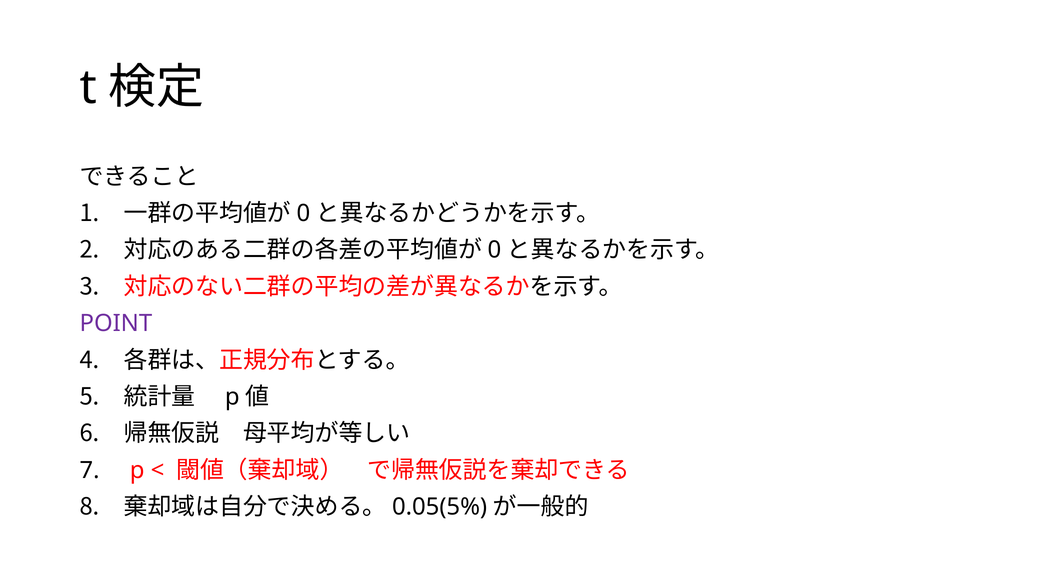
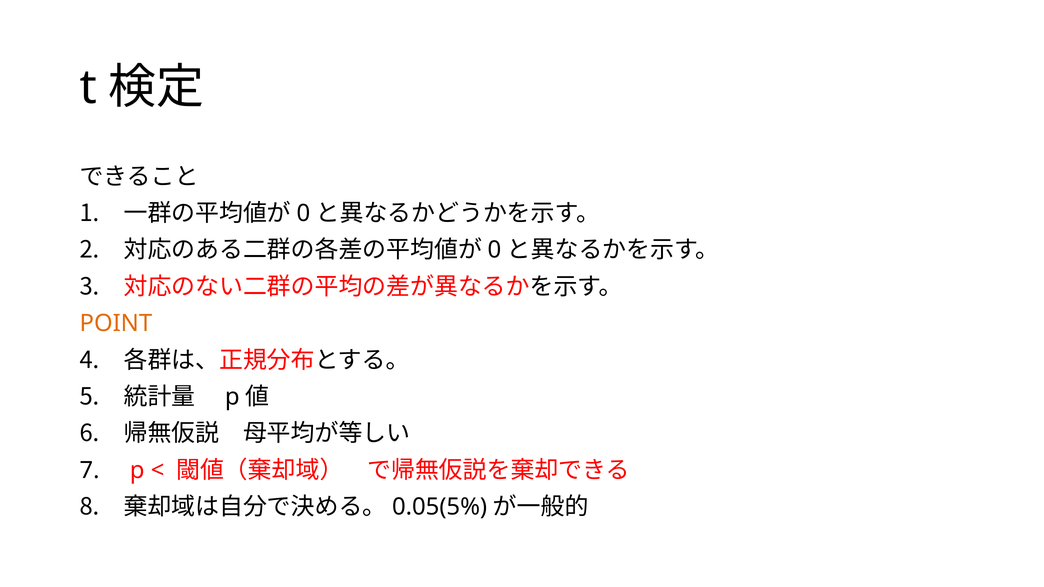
POINT colour: purple -> orange (116, 324)
